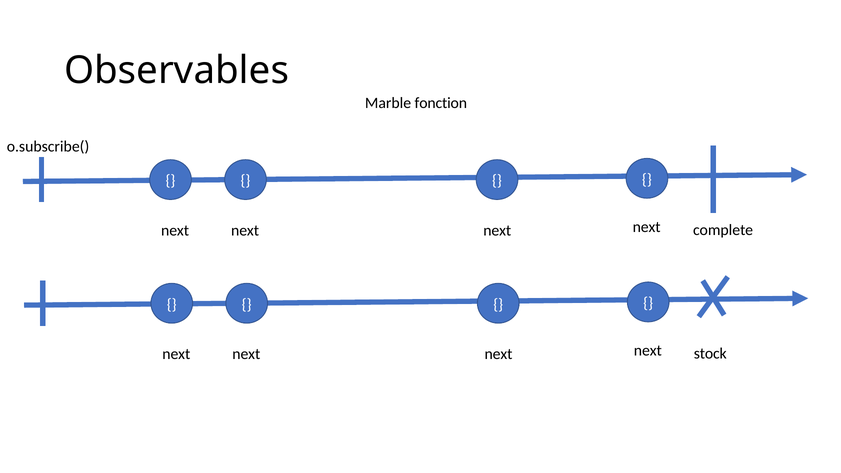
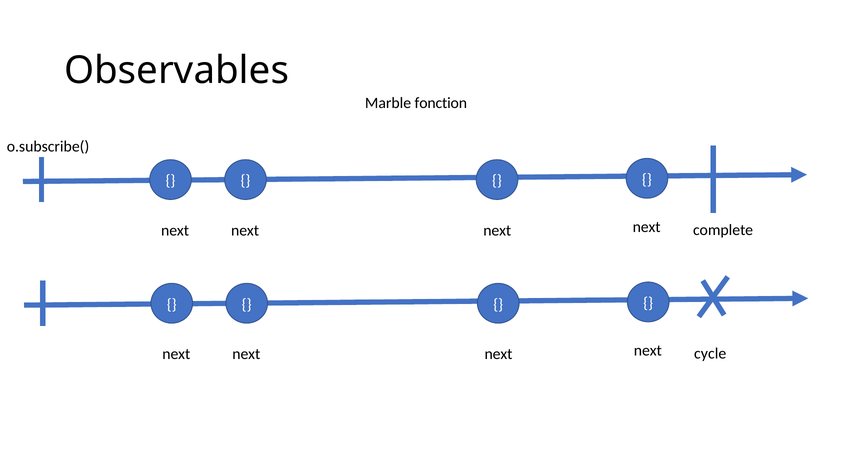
stock: stock -> cycle (710, 354)
